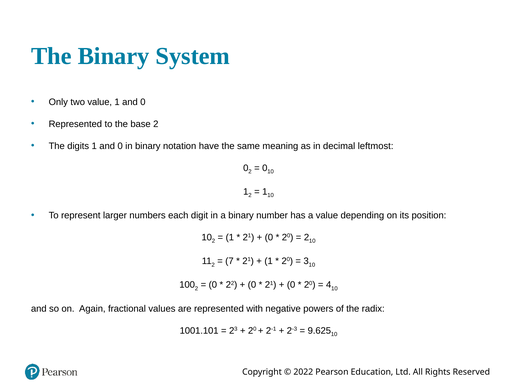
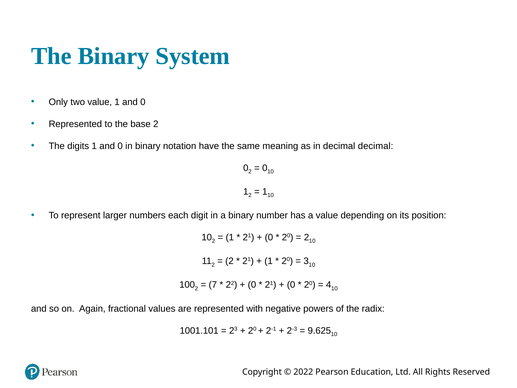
decimal leftmost: leftmost -> decimal (376, 146)
7: 7 -> 2 (229, 261)
0: 0 -> 7 (213, 285)
